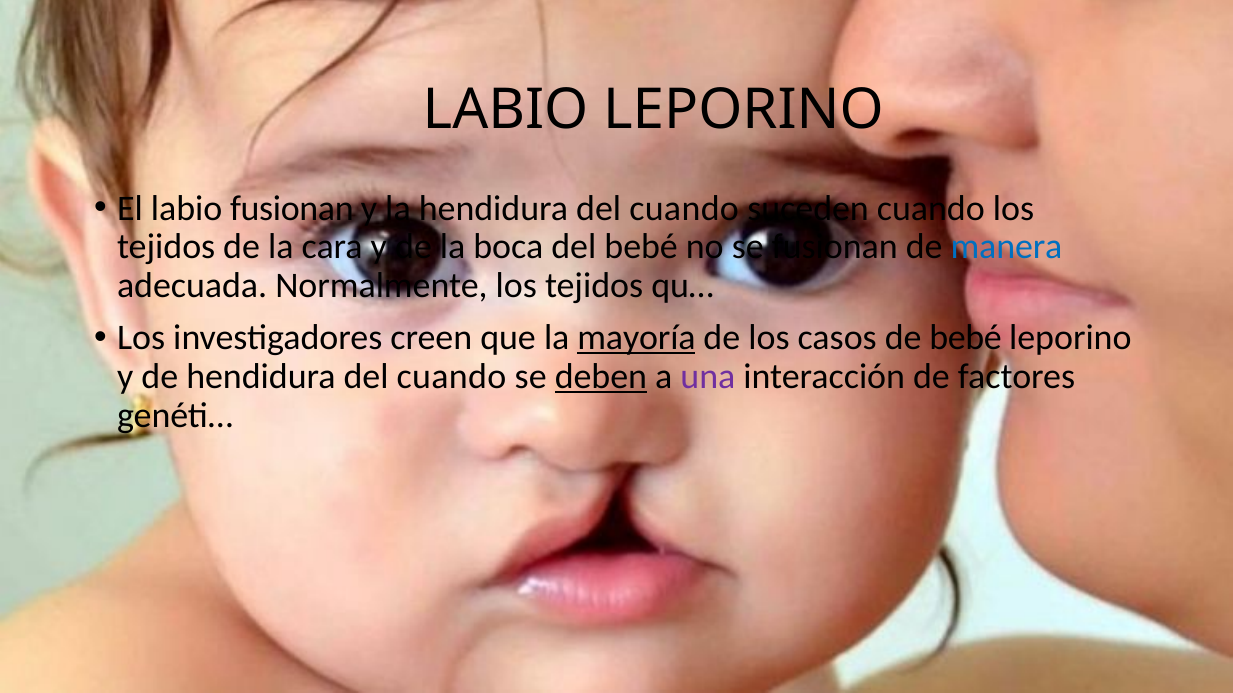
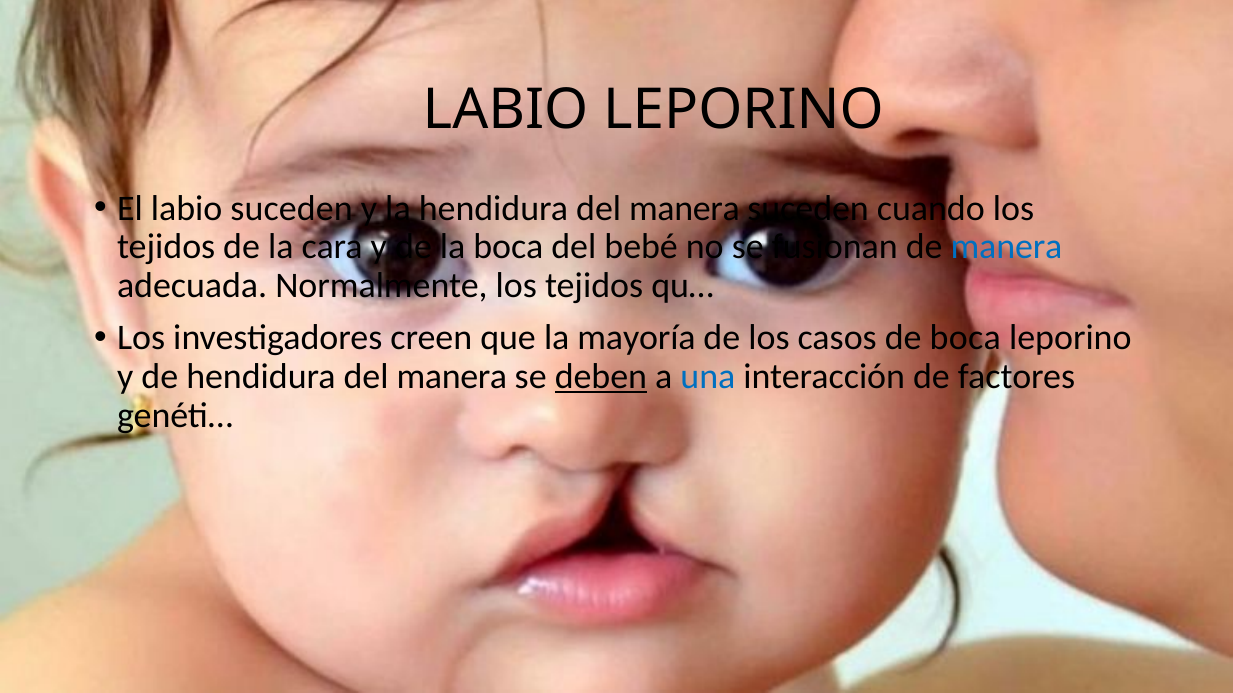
labio fusionan: fusionan -> suceden (292, 208)
la hendidura del cuando: cuando -> manera (684, 208)
mayoría underline: present -> none (637, 338)
de bebé: bebé -> boca (965, 338)
de hendidura del cuando: cuando -> manera (452, 377)
una colour: purple -> blue (708, 377)
